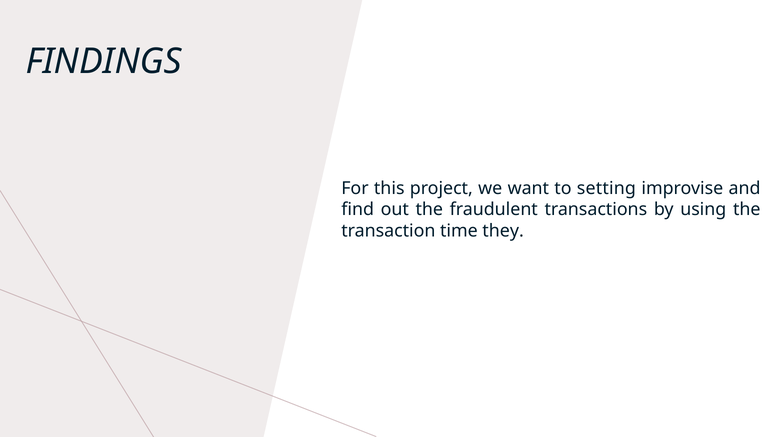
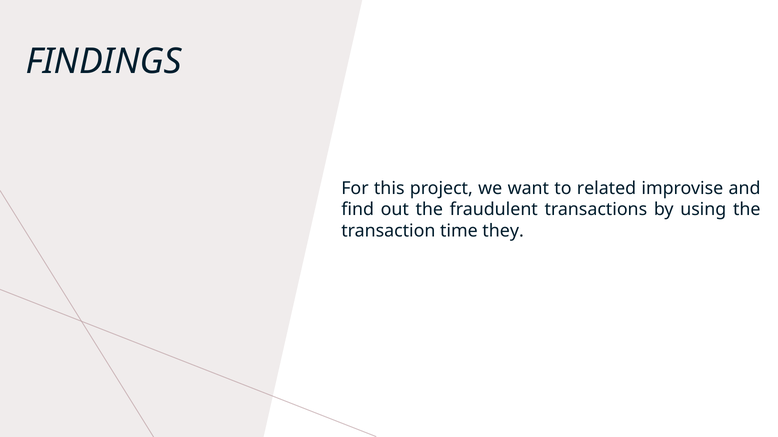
setting: setting -> related (606, 189)
